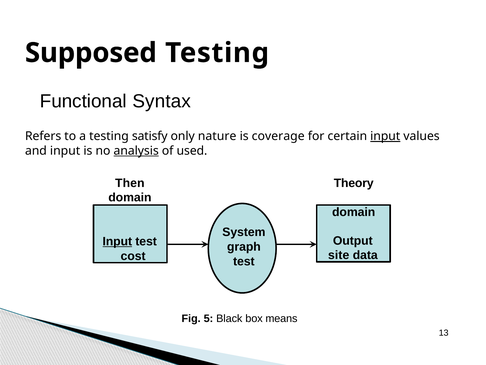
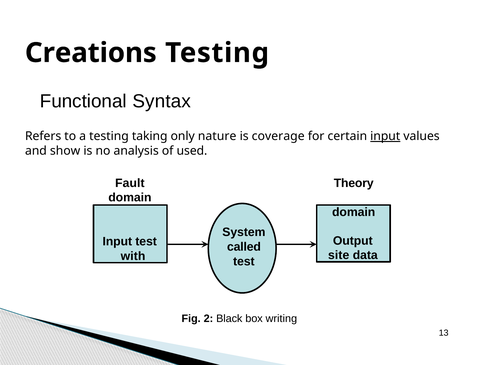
Supposed: Supposed -> Creations (91, 53)
satisfy: satisfy -> taking (150, 136)
and input: input -> show (65, 151)
analysis underline: present -> none (136, 151)
Then: Then -> Fault (130, 183)
Input underline: present -> none (117, 241)
graph: graph -> called (244, 246)
cost: cost -> with (133, 256)
5: 5 -> 2 (208, 318)
means: means -> writing (281, 318)
